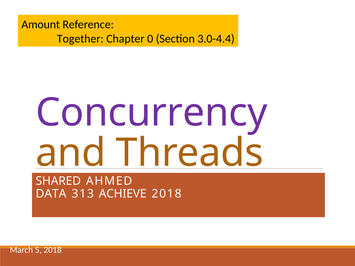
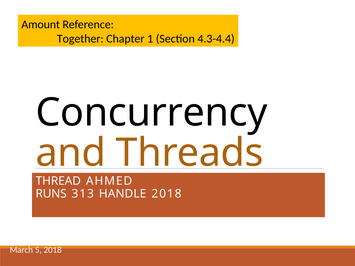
0: 0 -> 1 (150, 39)
3.0-4.4: 3.0-4.4 -> 4.3-4.4 (216, 39)
Concurrency colour: purple -> black (152, 113)
SHARED: SHARED -> THREAD (58, 181)
DATA: DATA -> RUNS (51, 194)
ACHIEVE: ACHIEVE -> HANDLE (123, 194)
